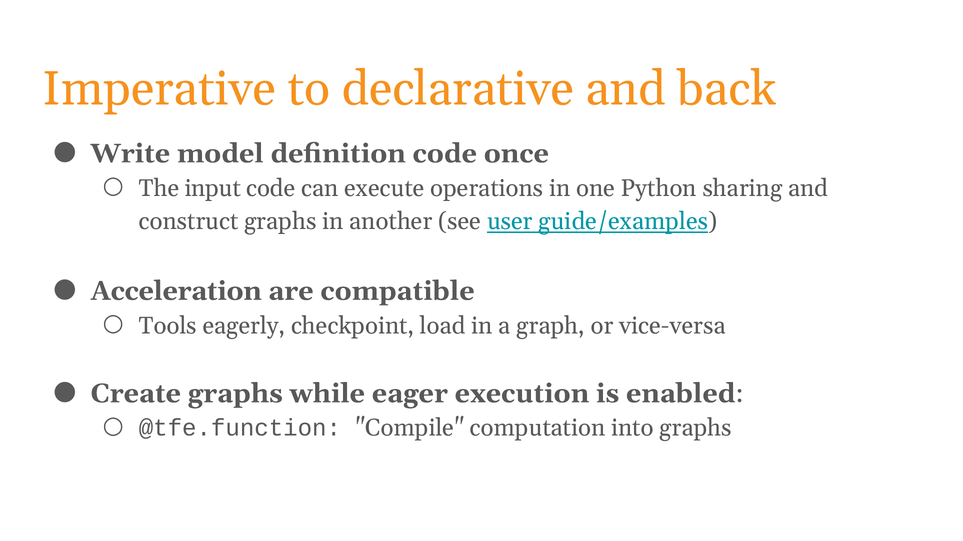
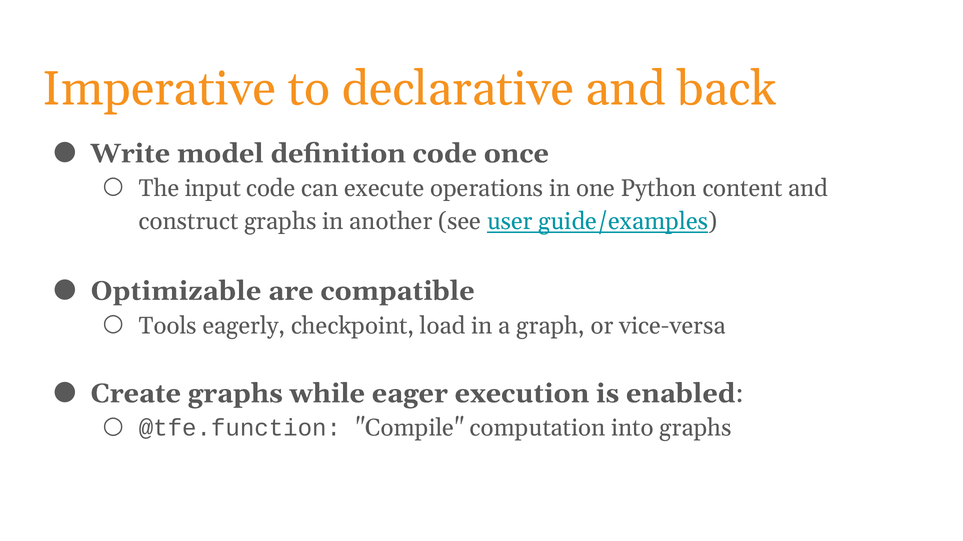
sharing: sharing -> content (743, 188)
Acceleration: Acceleration -> Optimizable (176, 291)
